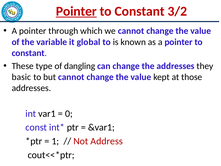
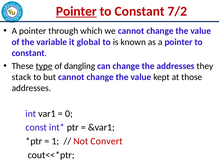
3/2: 3/2 -> 7/2 (177, 11)
type underline: none -> present (44, 66)
basic: basic -> stack (21, 77)
Address: Address -> Convert (107, 141)
